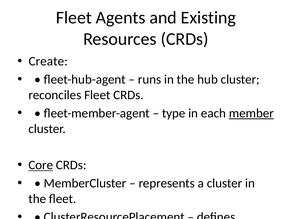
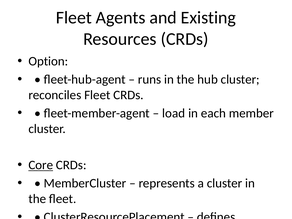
Create: Create -> Option (48, 61)
type: type -> load (174, 113)
member underline: present -> none (251, 113)
